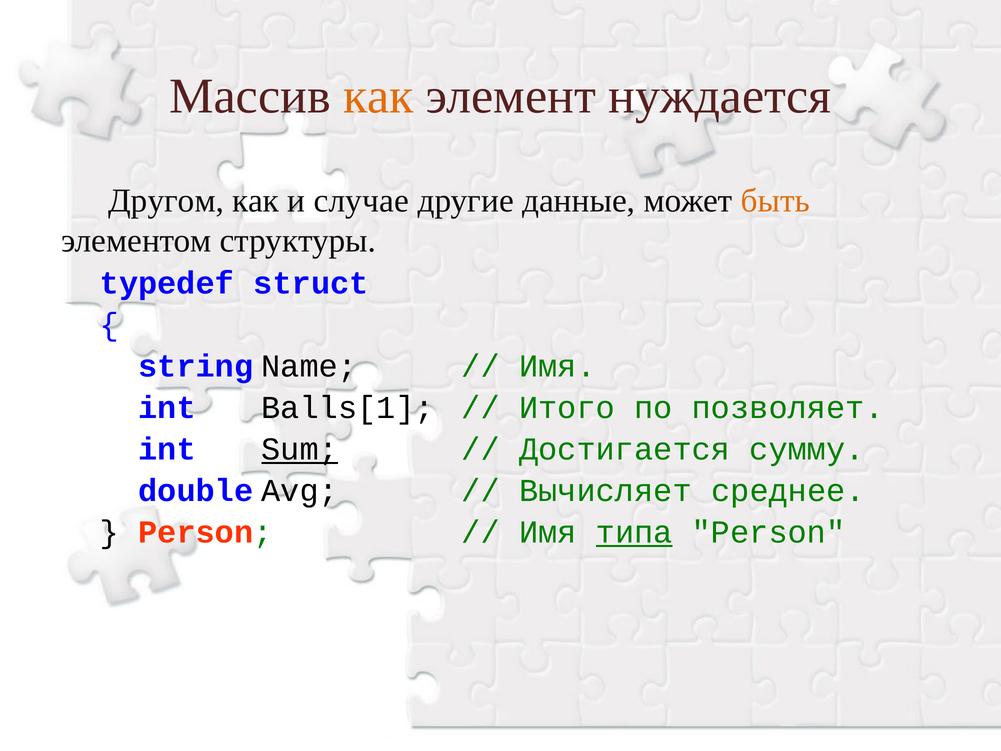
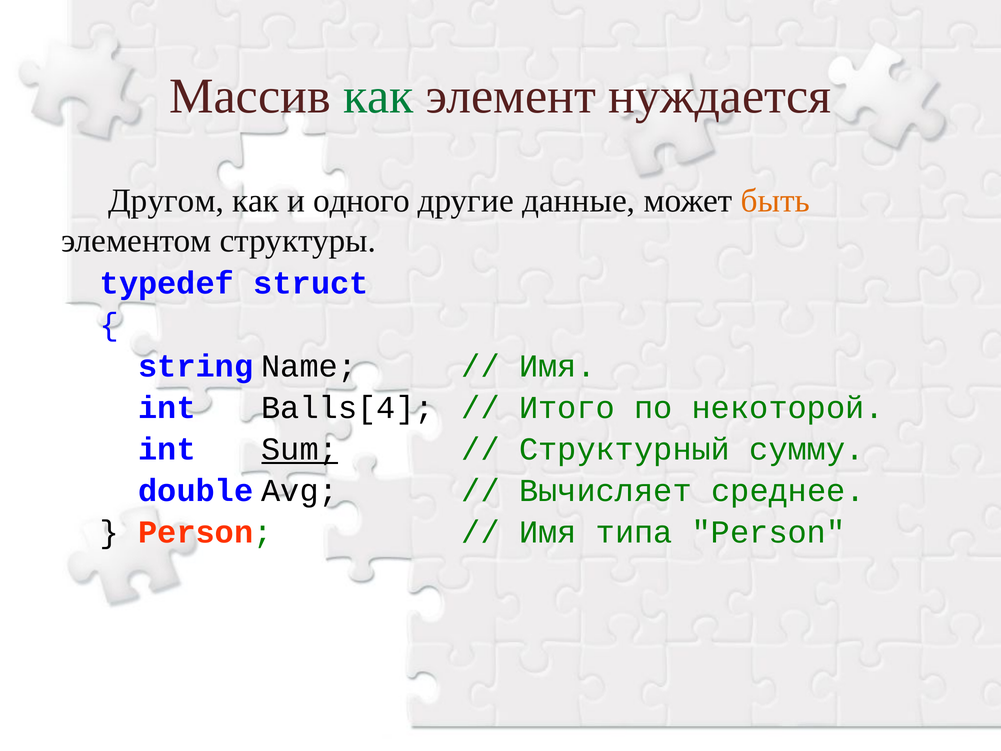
как colour: orange -> green (378, 96)
случае: случае -> одного (362, 201)
Balls[1: Balls[1 -> Balls[4 (348, 408)
позволяет: позволяет -> некоторой (788, 408)
Достигается: Достигается -> Структурный (625, 449)
типа underline: present -> none (634, 532)
